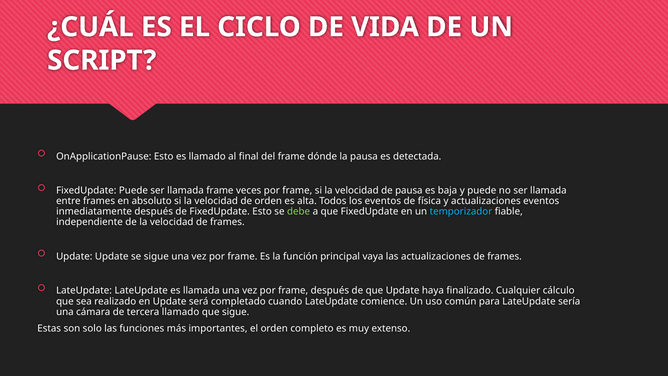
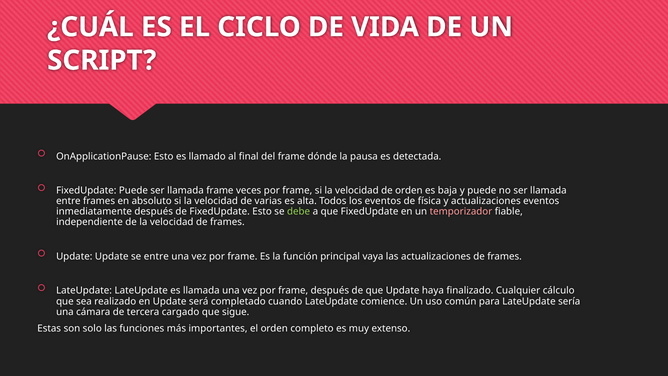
de pausa: pausa -> orden (409, 191)
de orden: orden -> varias (268, 201)
temporizador colour: light blue -> pink (461, 212)
se sigue: sigue -> entre (156, 256)
tercera llamado: llamado -> cargado (181, 312)
